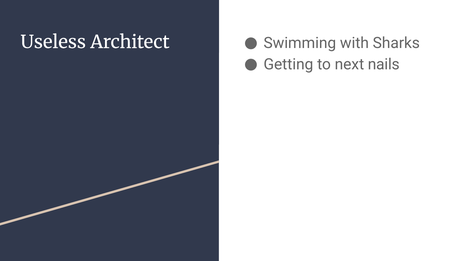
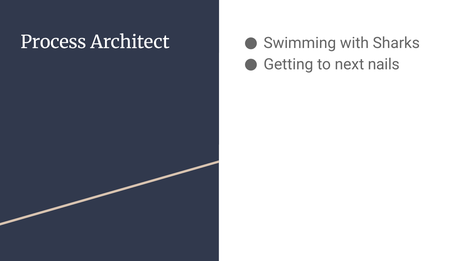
Useless: Useless -> Process (53, 42)
